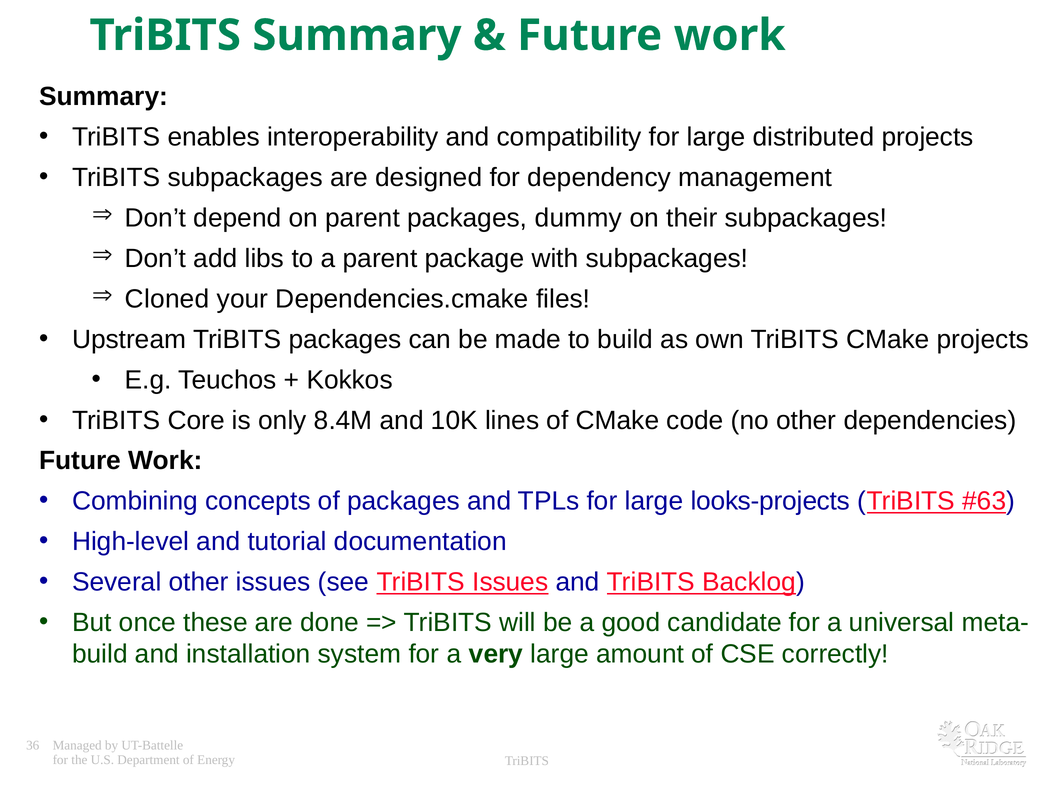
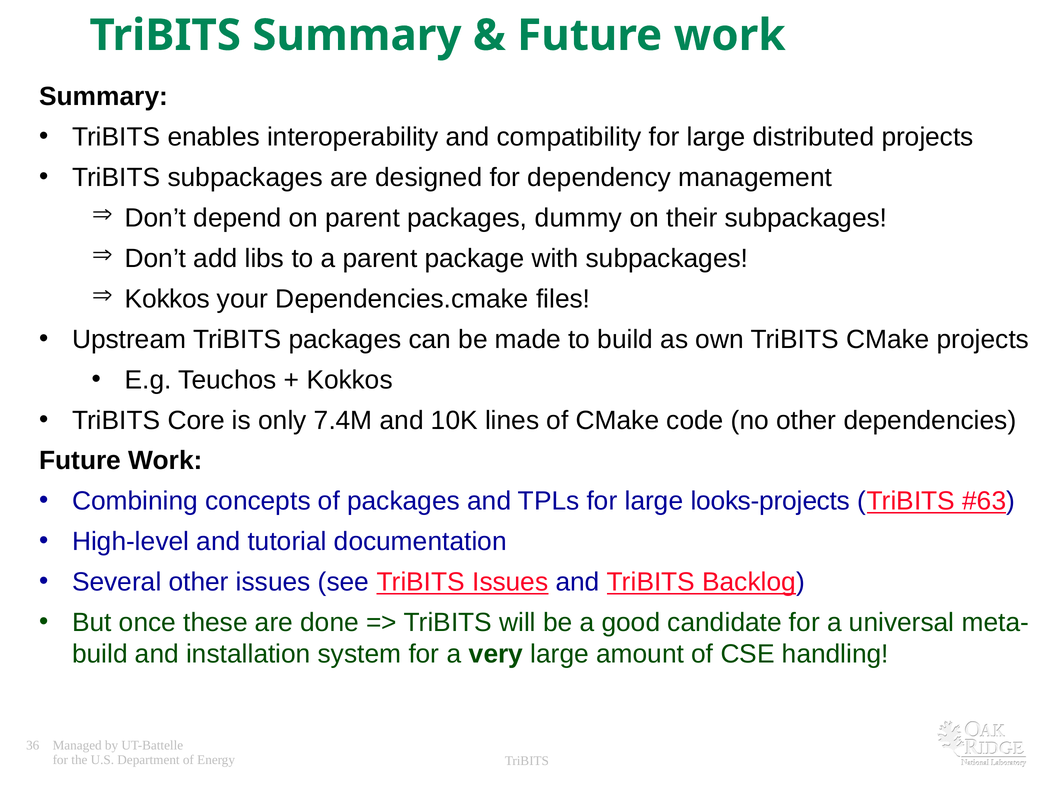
Cloned: Cloned -> Kokkos (167, 299)
8.4M: 8.4M -> 7.4M (343, 420)
correctly: correctly -> handling (835, 654)
